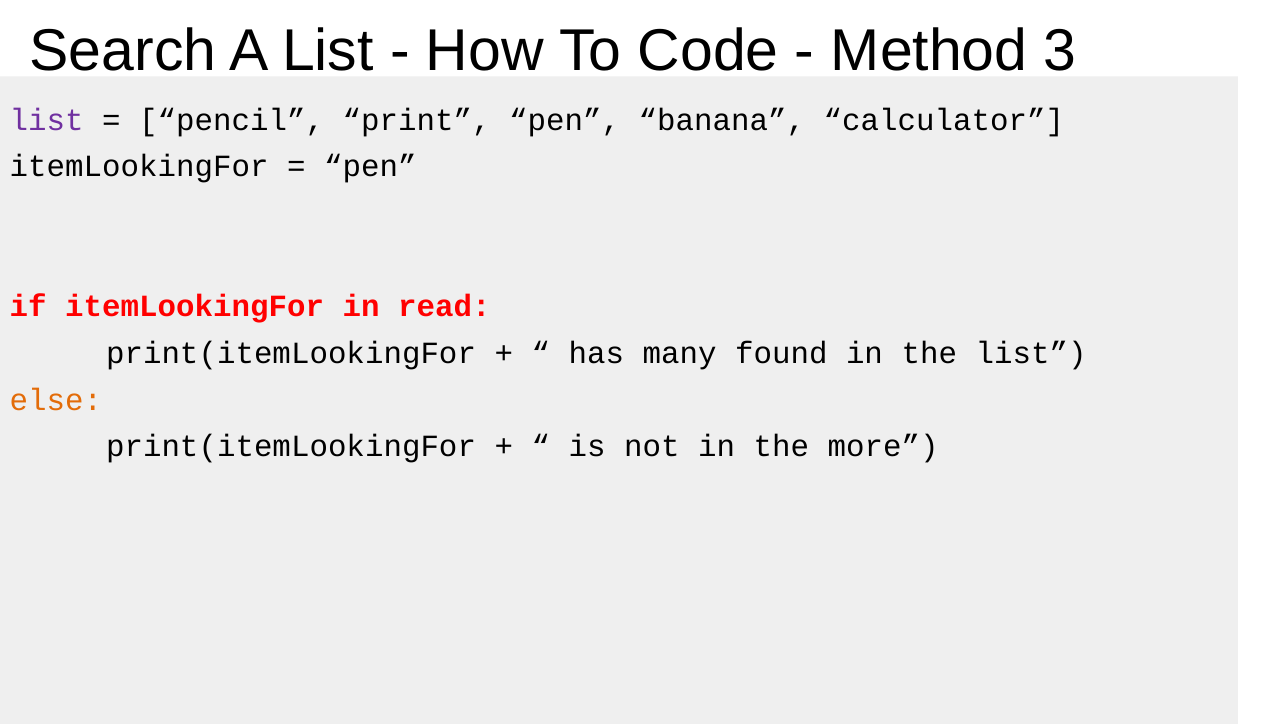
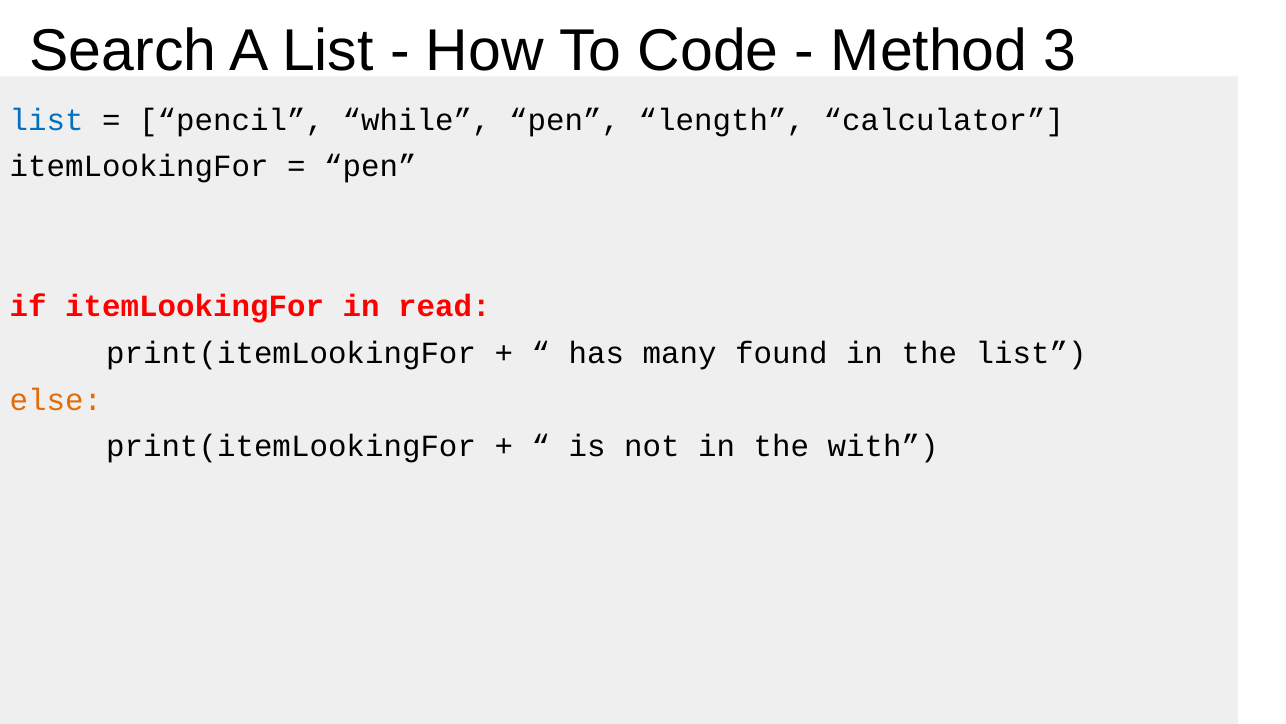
list colour: purple -> blue (47, 120)
print: print -> while (417, 120)
banana: banana -> length (722, 120)
more: more -> with (883, 446)
